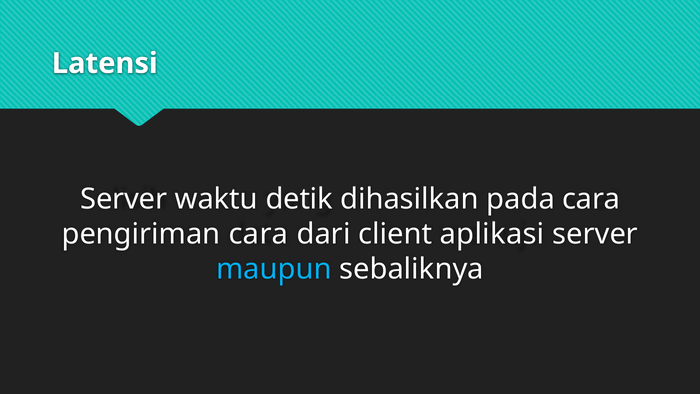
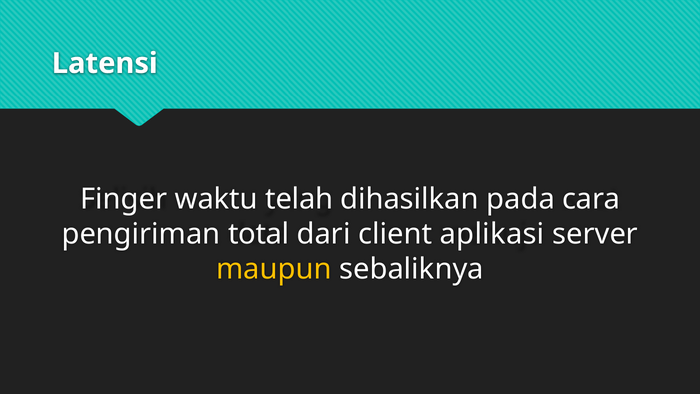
Server: Server -> Finger (124, 199)
detik: detik -> telah (299, 199)
pengiriman cara: cara -> total (259, 234)
maupun colour: light blue -> yellow (274, 269)
